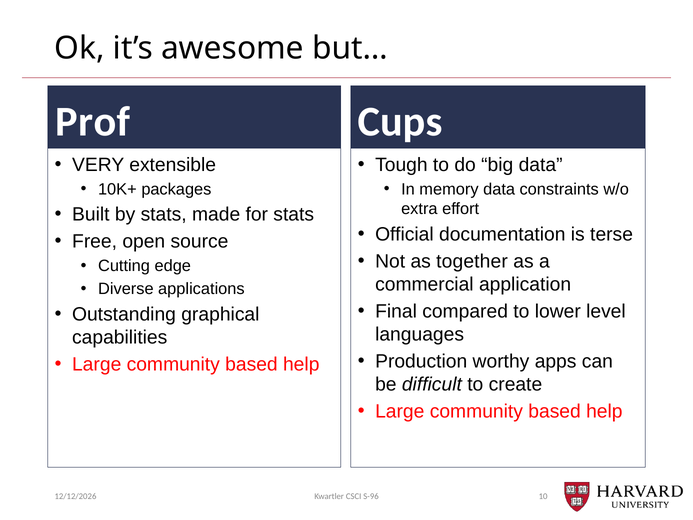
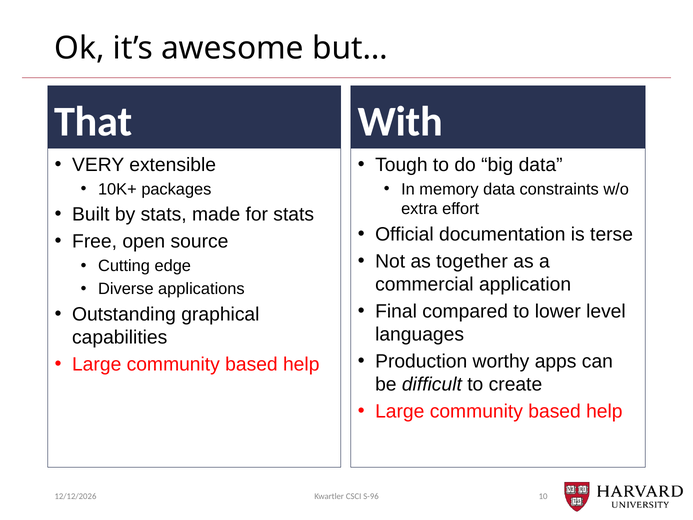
Prof: Prof -> That (93, 122)
Cups: Cups -> With (400, 122)
